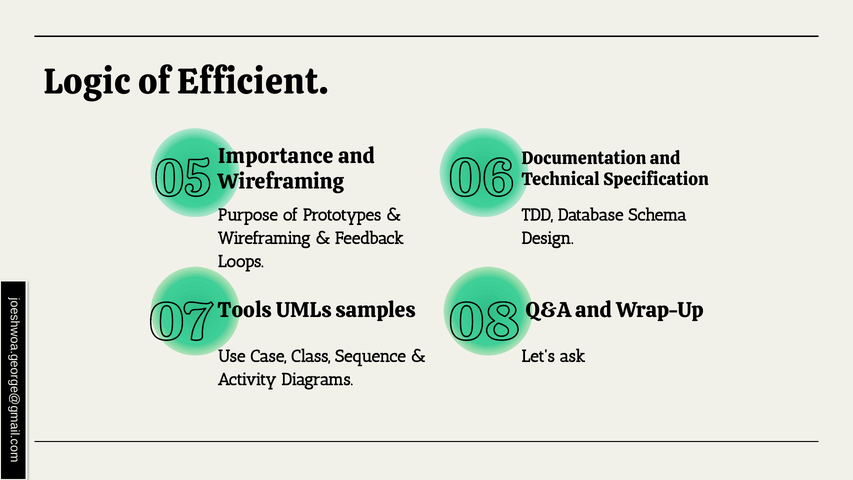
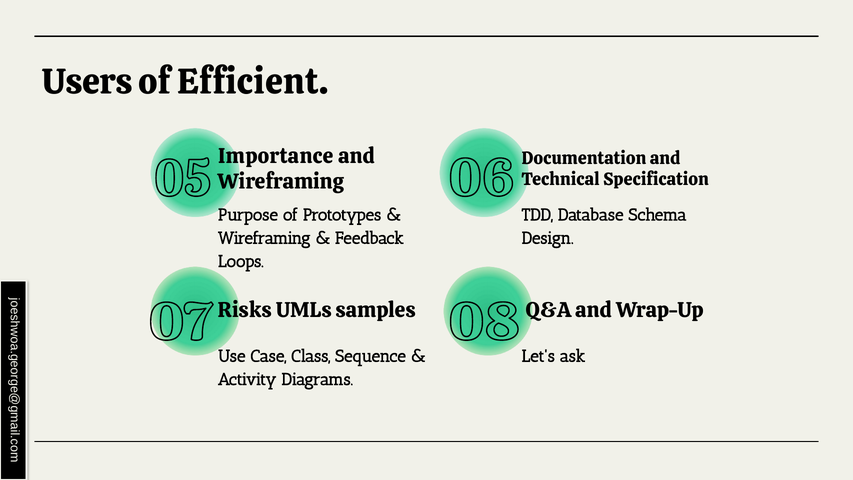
Logic: Logic -> Users (87, 82)
Tools: Tools -> Risks (245, 310)
